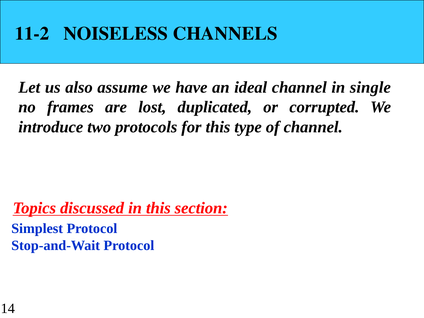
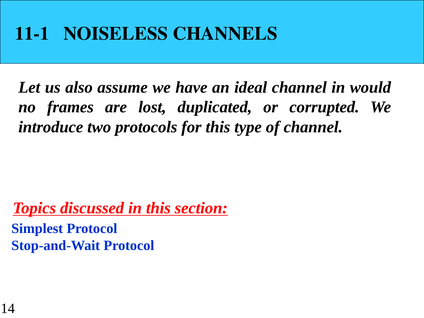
11-2: 11-2 -> 11-1 (32, 34)
single: single -> would (370, 87)
